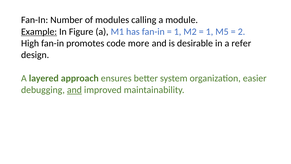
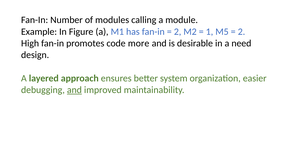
Example underline: present -> none (39, 32)
1: 1 -> 2 (178, 32)
refer: refer -> need (241, 43)
